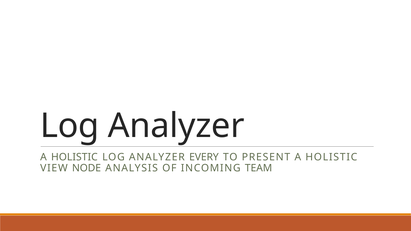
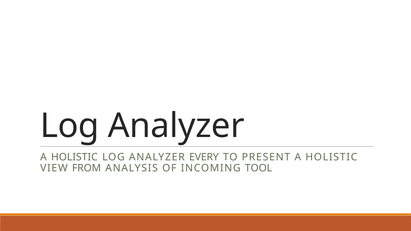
NODE: NODE -> FROM (87, 168)
TEAM: TEAM -> TOOL (259, 168)
